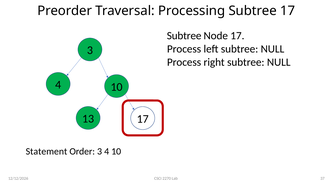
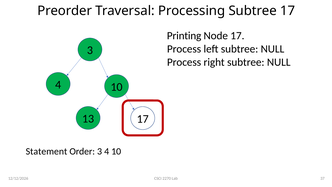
Subtree: Subtree -> Printing (184, 36)
